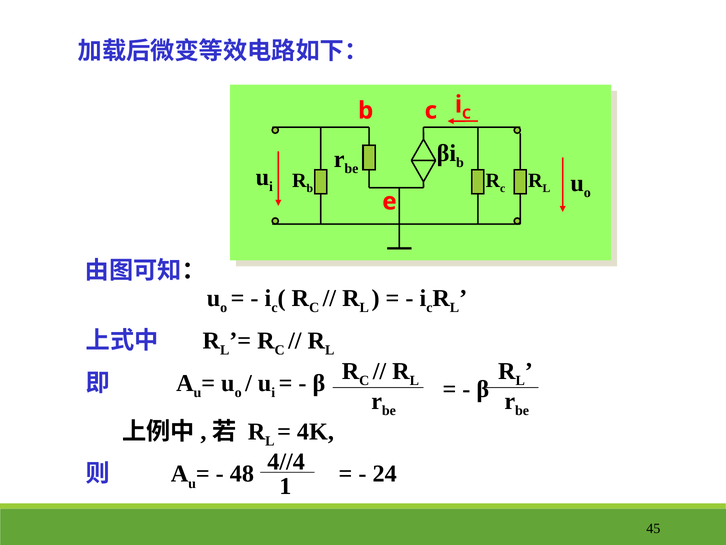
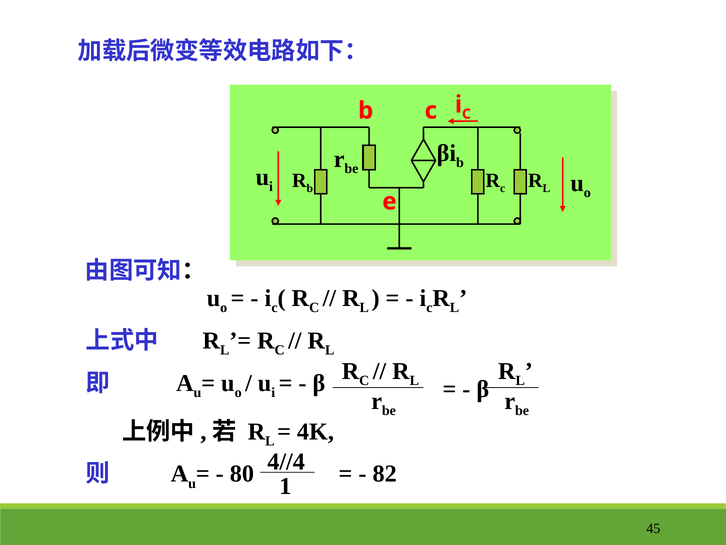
48: 48 -> 80 (242, 474)
24: 24 -> 82 (385, 474)
